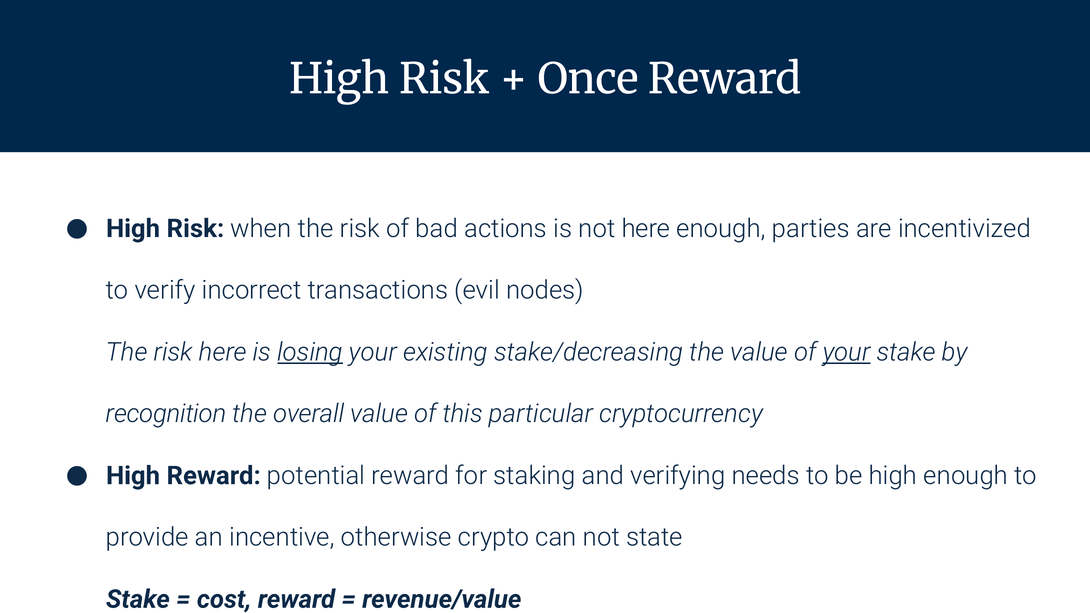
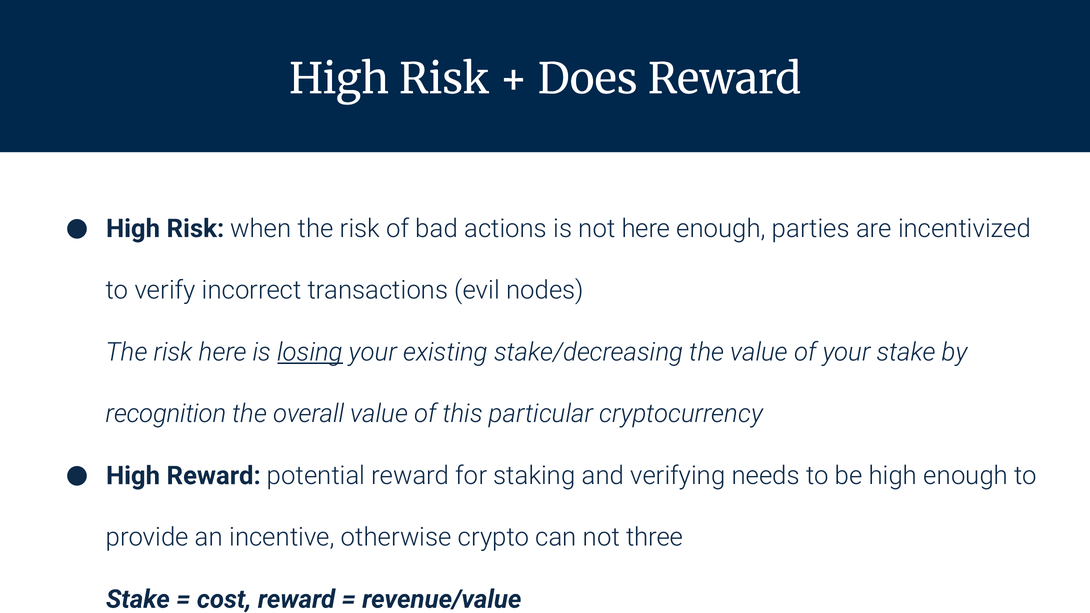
Once: Once -> Does (588, 79)
your underline: present -> none (846, 352)
state: state -> three (655, 538)
